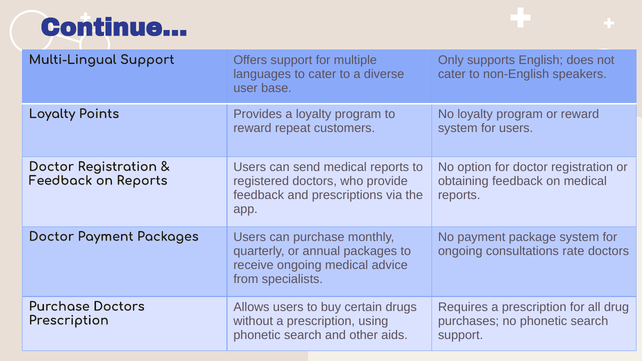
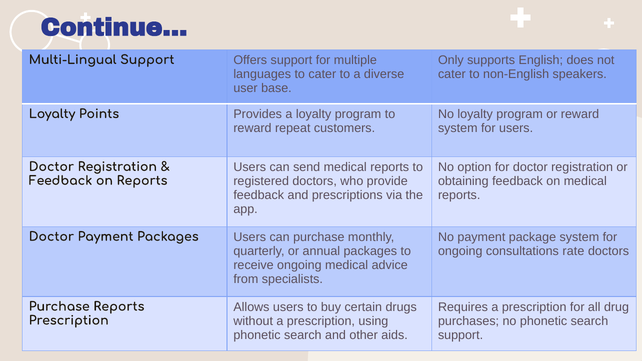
Purchase Doctors: Doctors -> Reports (119, 307)
